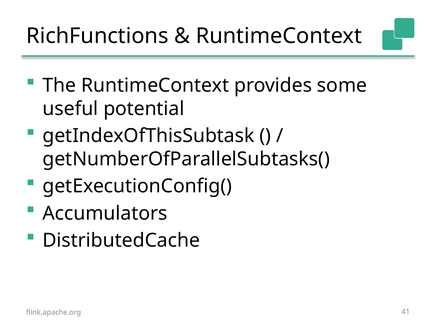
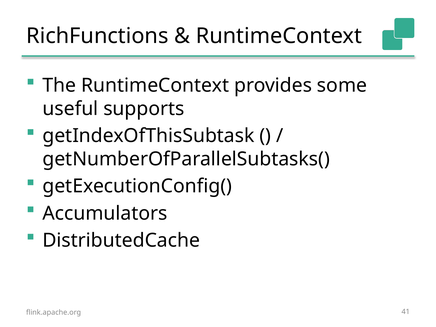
potential: potential -> supports (144, 109)
